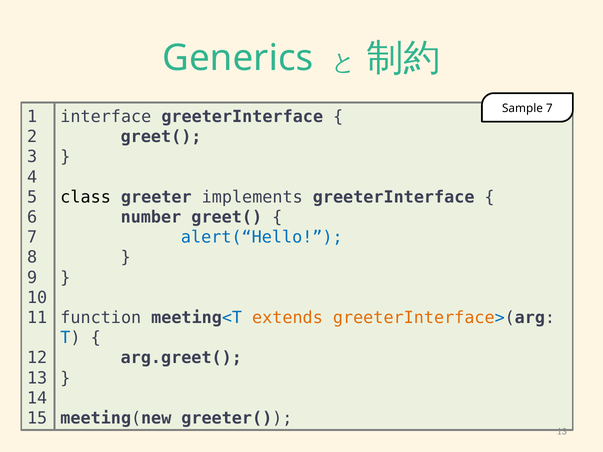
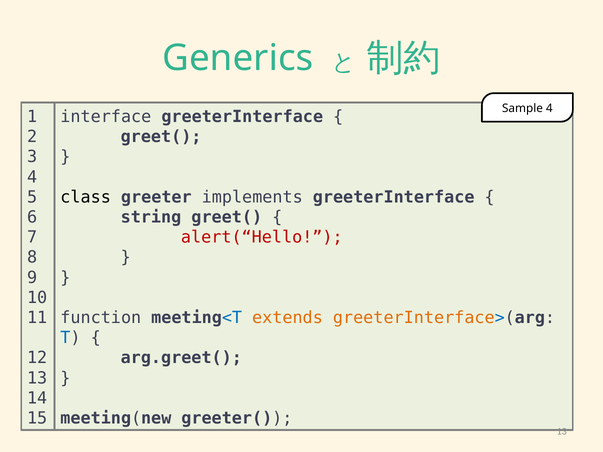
Sample 7: 7 -> 4 (549, 108)
number: number -> string (151, 217)
alert(“Hello colour: blue -> red (262, 237)
